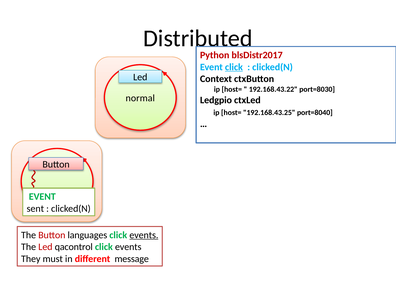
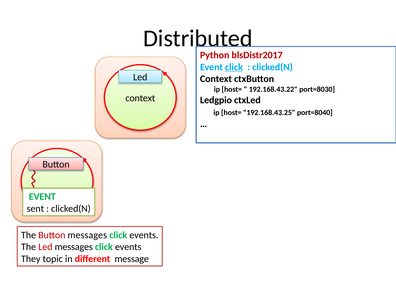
normal: normal -> context (140, 98)
Button languages: languages -> messages (87, 235)
events underline: present -> none (144, 235)
Led qacontrol: qacontrol -> messages (74, 247)
must: must -> topic (53, 259)
